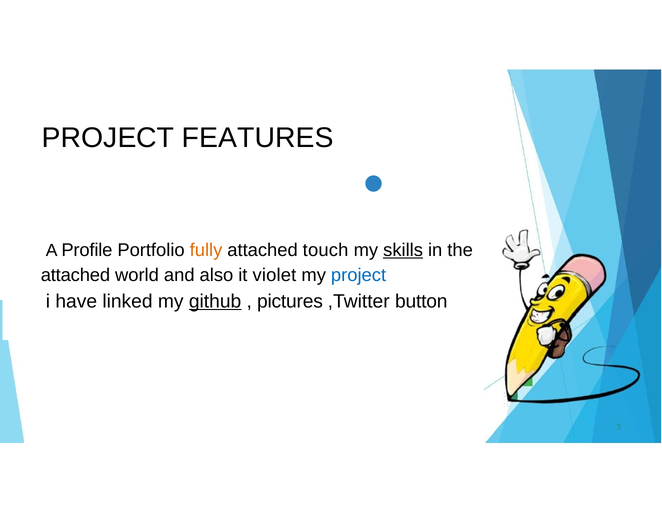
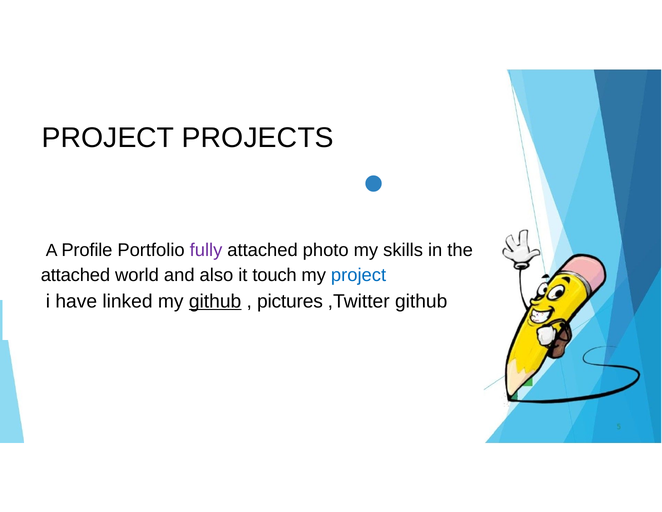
FEATURES: FEATURES -> PROJECTS (258, 138)
fully colour: orange -> purple (206, 250)
touch: touch -> photo (326, 250)
skills underline: present -> none (403, 250)
violet: violet -> touch (275, 275)
,Twitter button: button -> github (421, 301)
